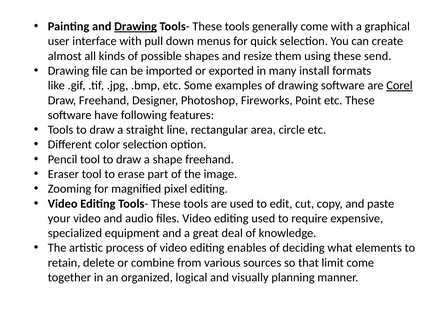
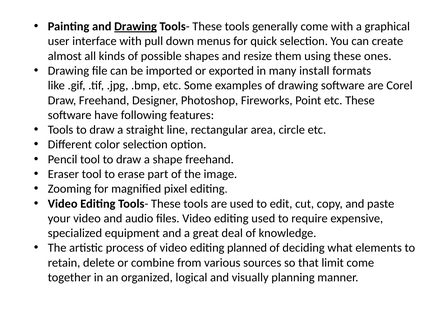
send: send -> ones (378, 56)
Corel underline: present -> none (399, 86)
enables: enables -> planned (247, 248)
